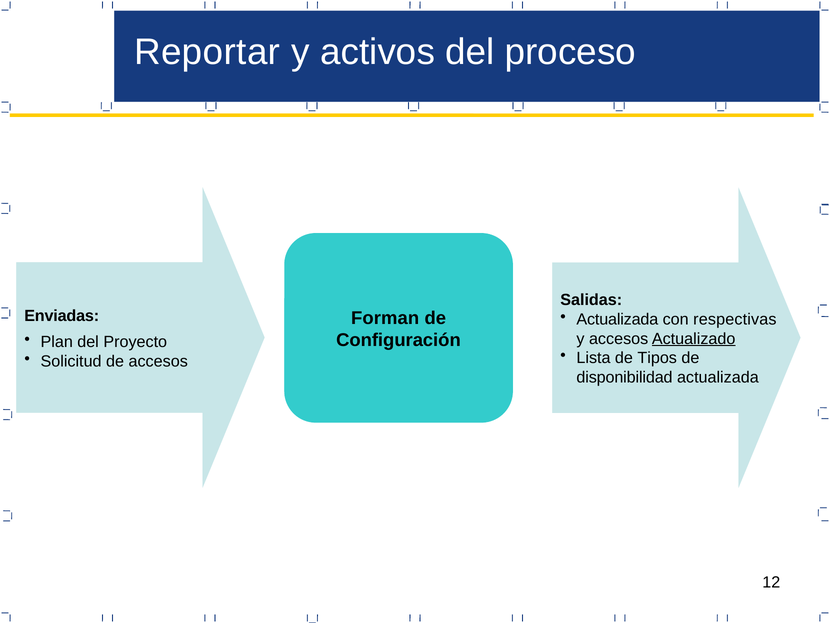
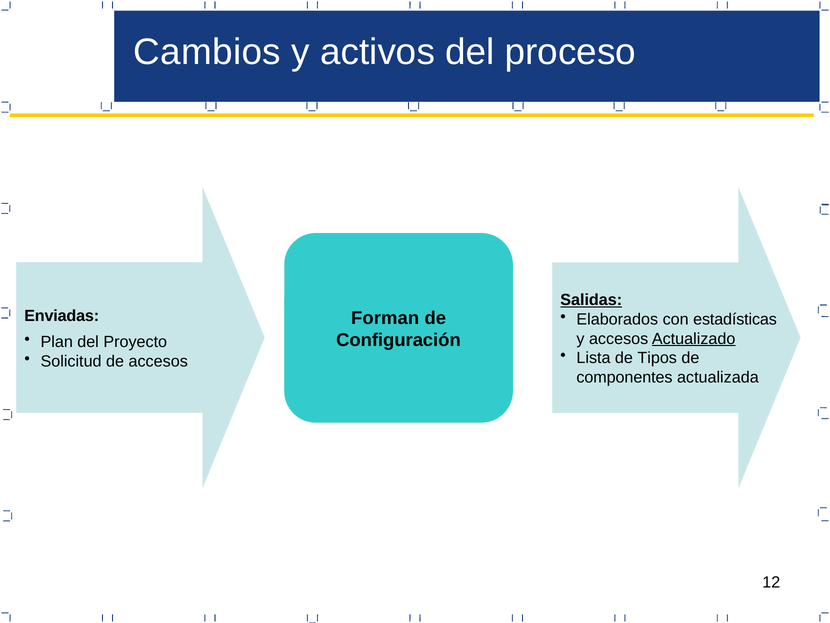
Reportar: Reportar -> Cambios (207, 52)
Salidas underline: none -> present (591, 300)
Actualizada: Actualizada -> Elaborados (617, 319)
respectivas: respectivas -> estadísticas (735, 319)
disponibilidad: disponibilidad -> componentes (624, 377)
